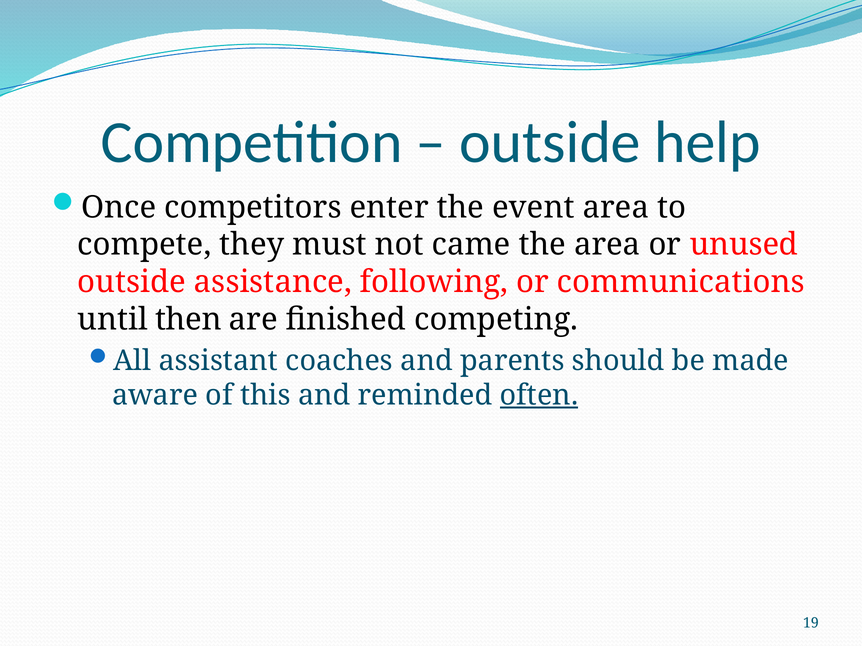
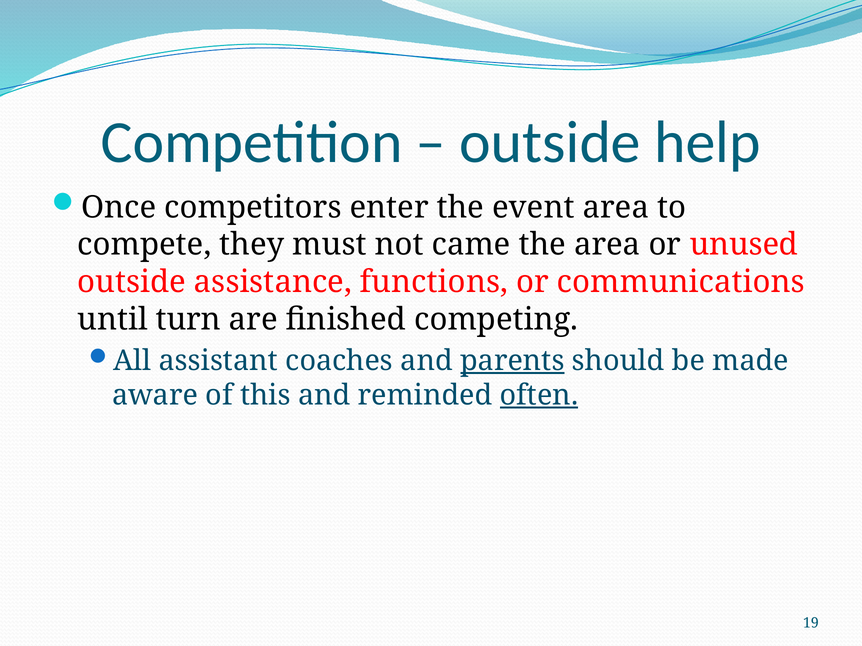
following: following -> functions (434, 282)
then: then -> turn (188, 320)
parents underline: none -> present (512, 361)
